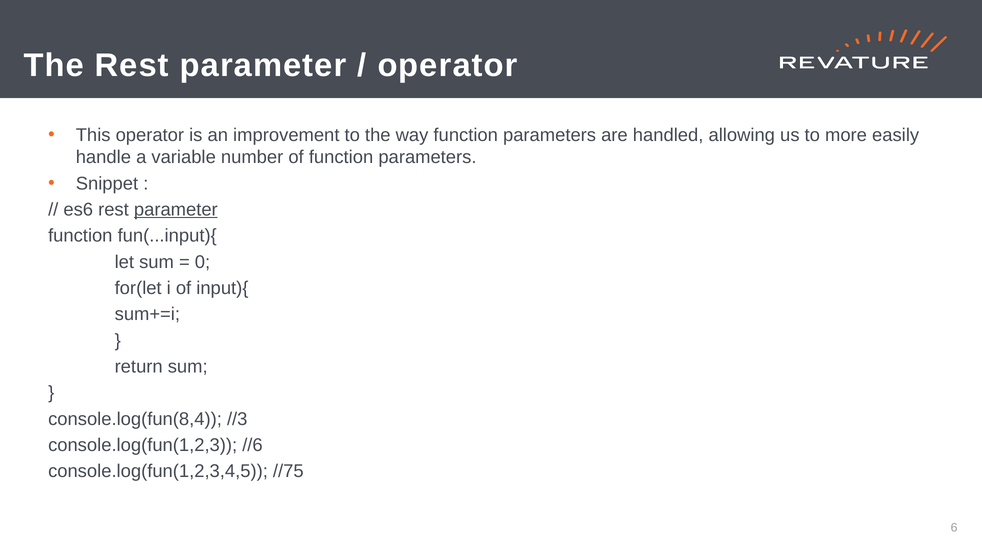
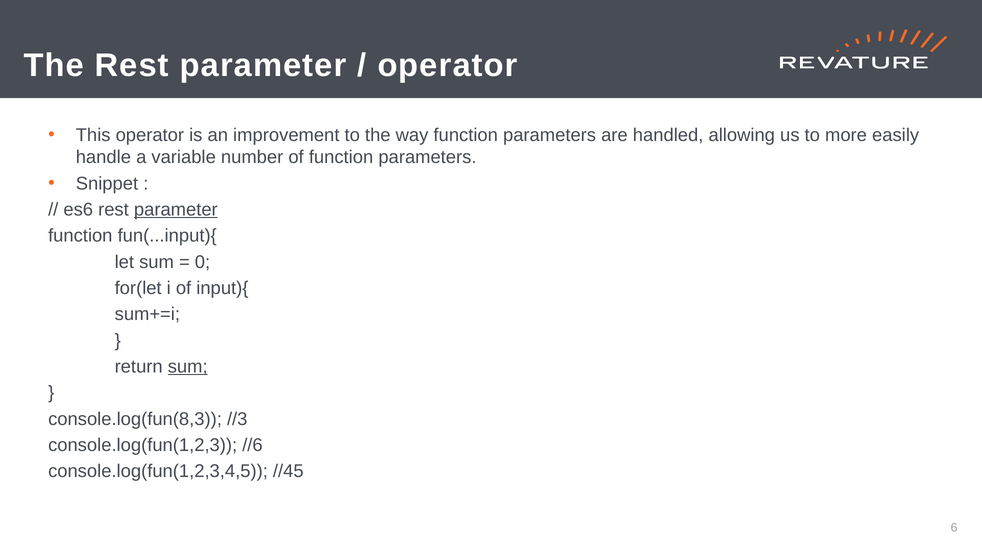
sum underline: none -> present (188, 367)
console.log(fun(8,4: console.log(fun(8,4 -> console.log(fun(8,3 (135, 419)
//75: //75 -> //45 (288, 472)
